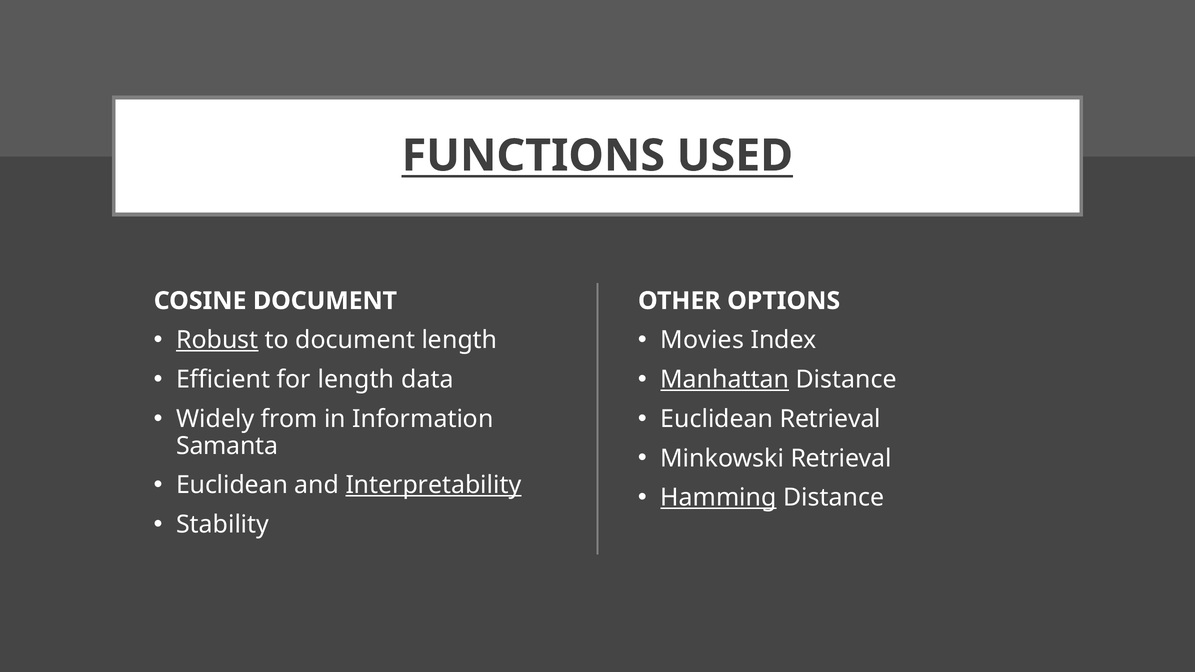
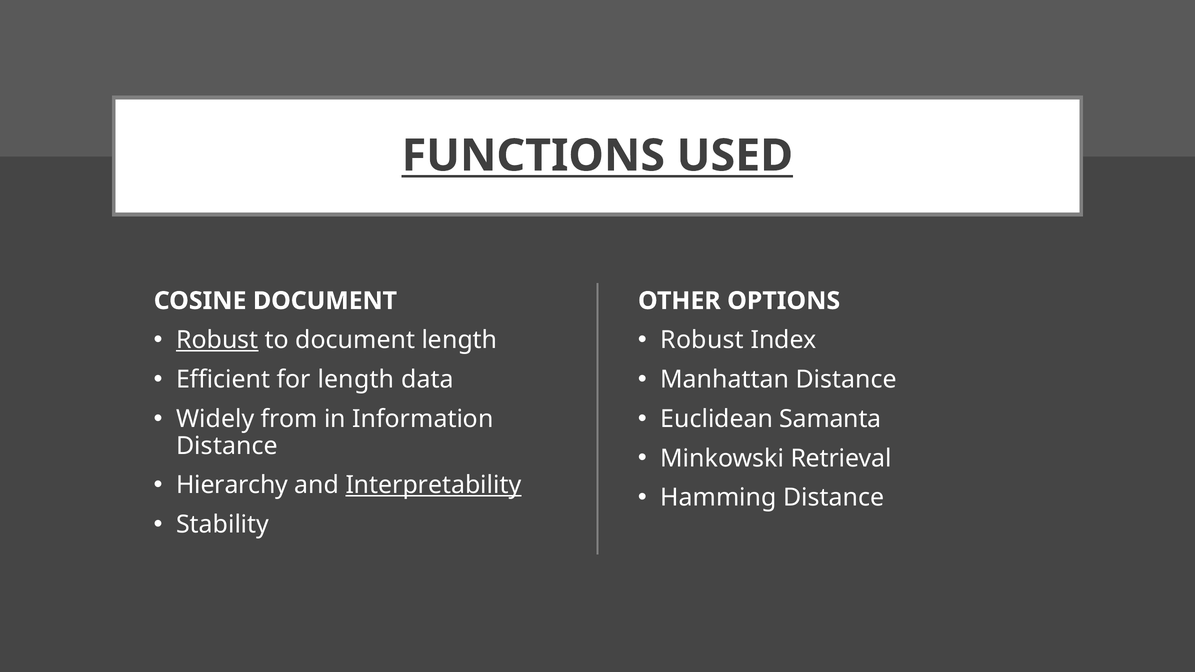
Movies: Movies -> Robust (702, 340)
Manhattan underline: present -> none (725, 380)
Euclidean Retrieval: Retrieval -> Samanta (830, 419)
Samanta: Samanta -> Distance (227, 446)
Euclidean: Euclidean -> Hierarchy (232, 485)
Hamming underline: present -> none (719, 498)
